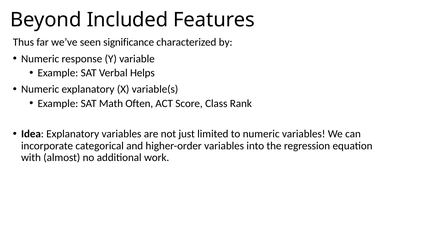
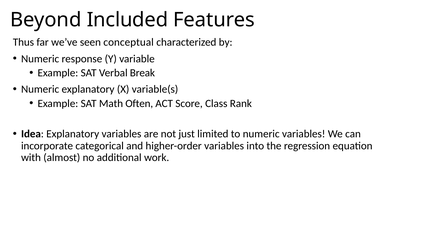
significance: significance -> conceptual (129, 42)
Helps: Helps -> Break (142, 73)
